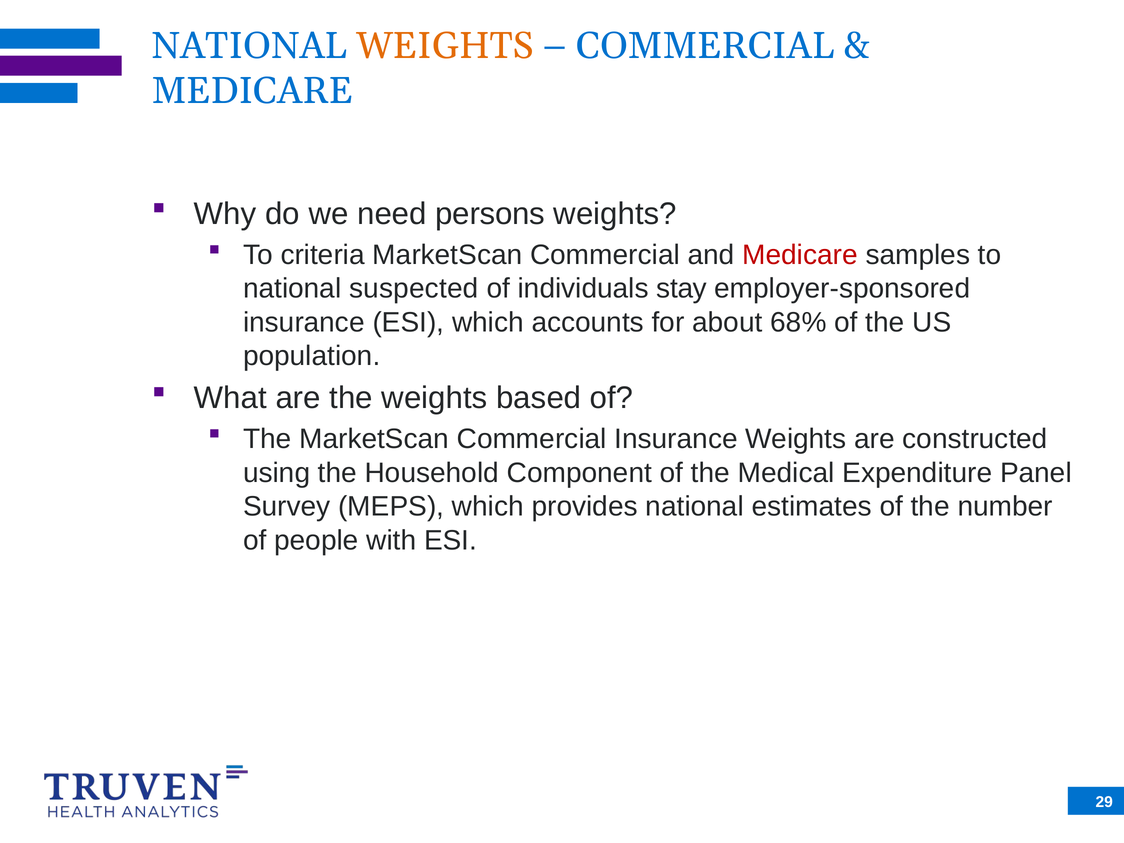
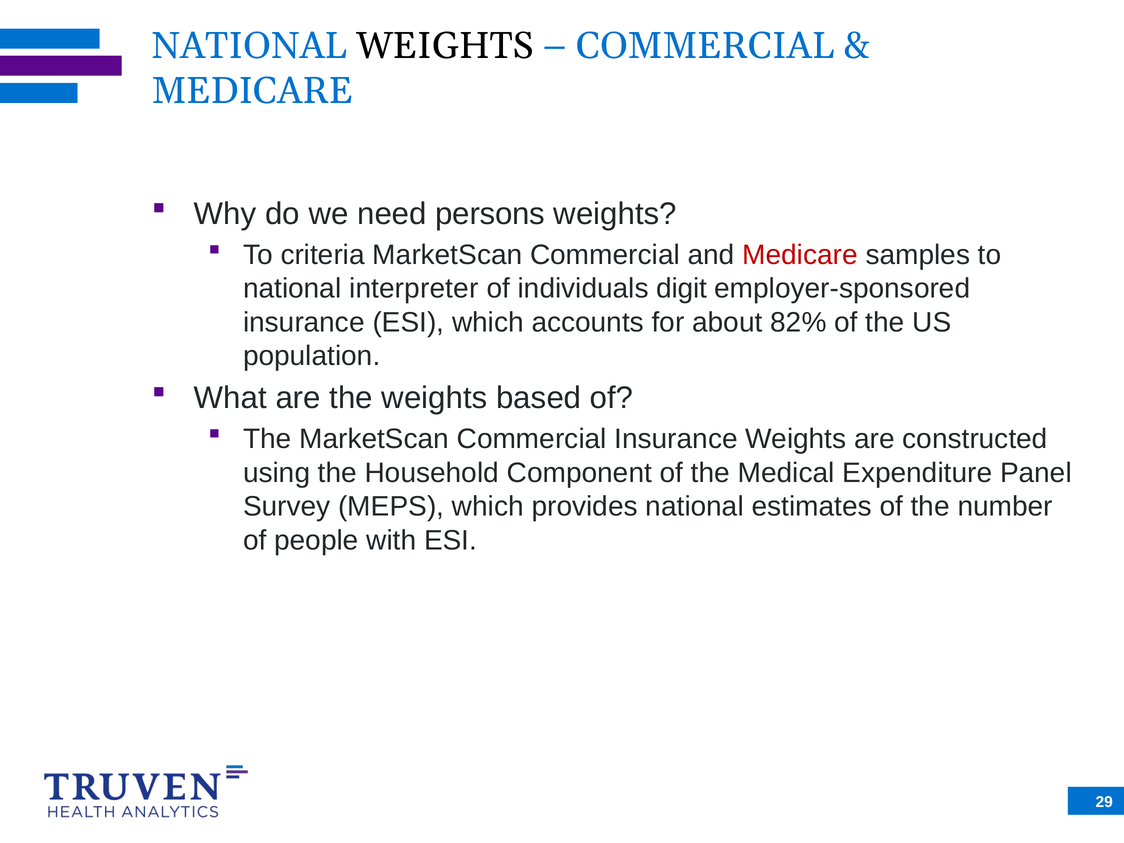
WEIGHTS colour: orange -> black (445, 46)
suspected: suspected -> interpreter (414, 289)
stay: stay -> digit (682, 289)
68%: 68% -> 82% (798, 322)
